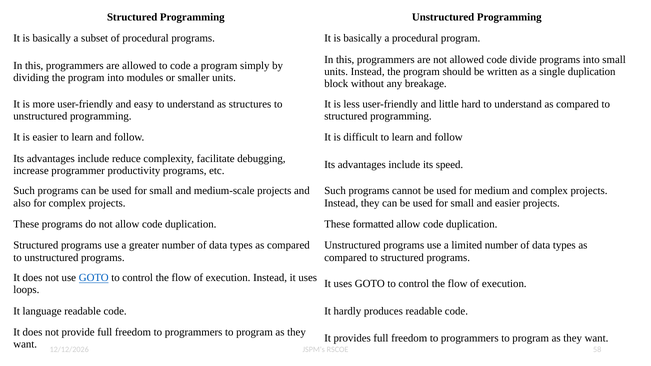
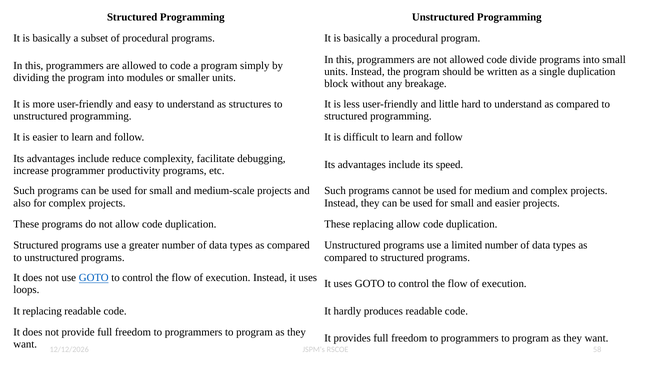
These formatted: formatted -> replacing (373, 224)
It language: language -> replacing (42, 311)
